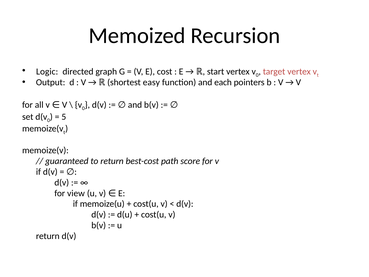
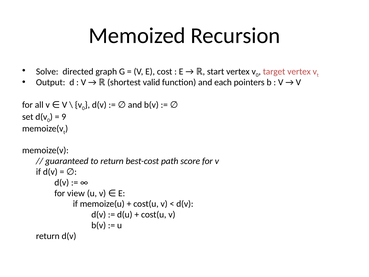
Logic: Logic -> Solve (47, 71)
easy: easy -> valid (151, 82)
5: 5 -> 9 (64, 117)
